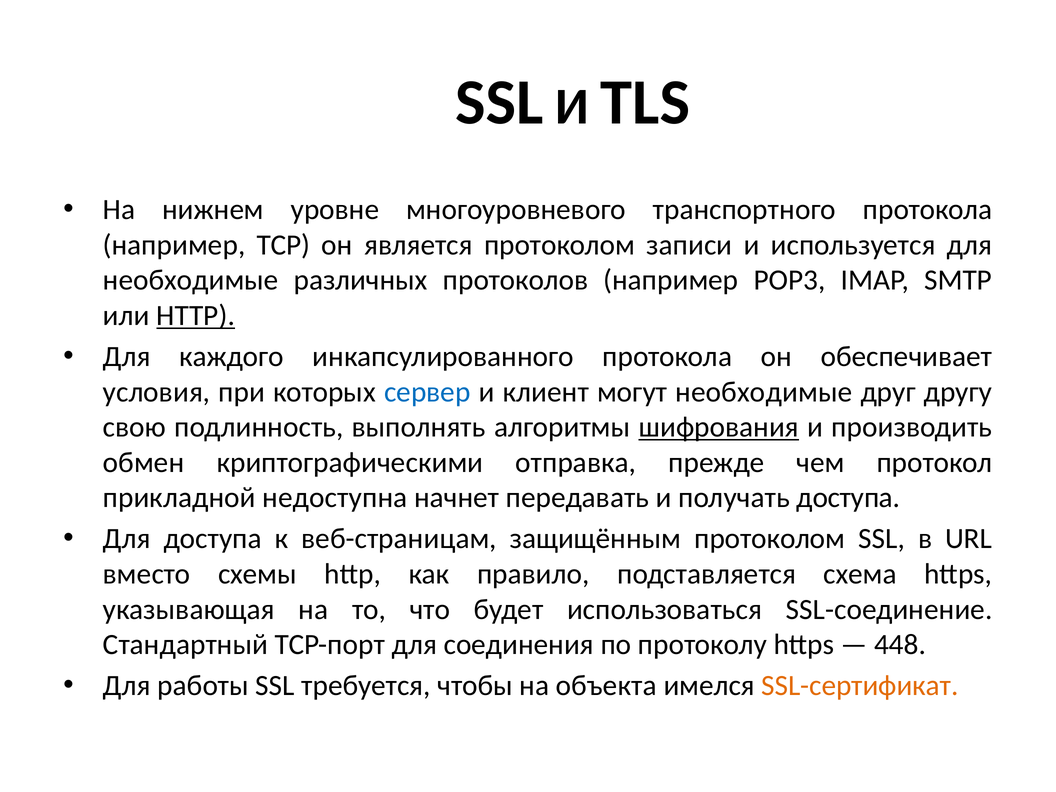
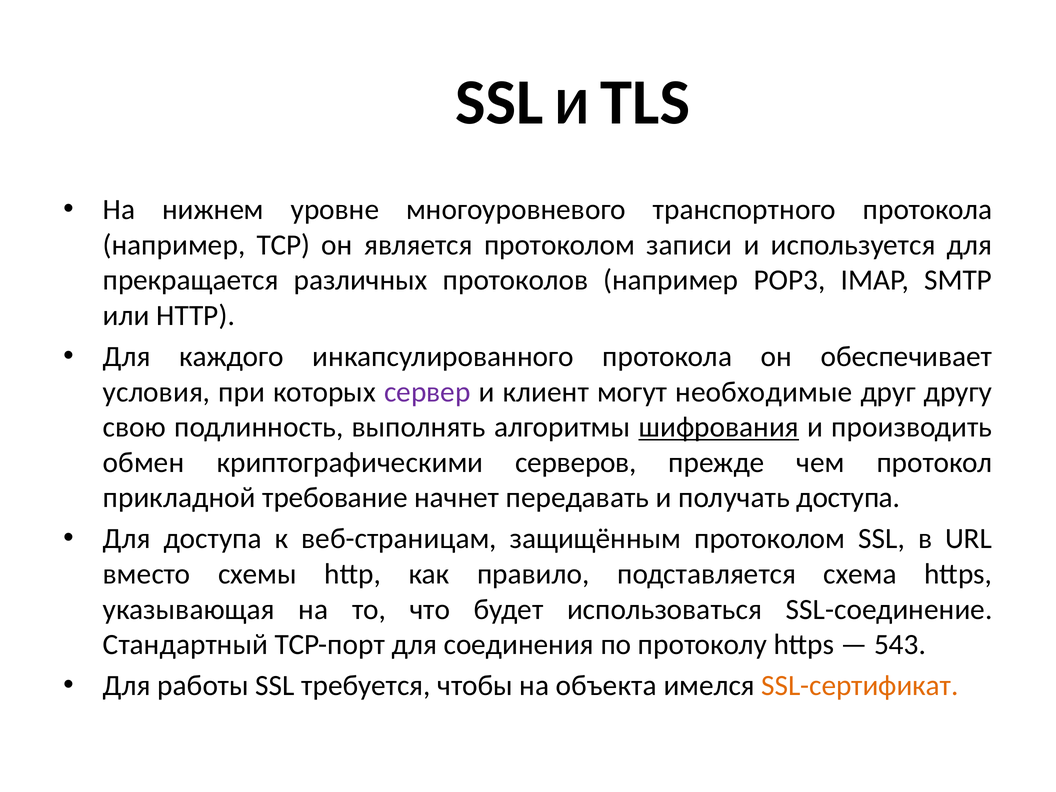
необходимые: необходимые -> прекращается (191, 280)
HTTP underline: present -> none (196, 316)
сервер colour: blue -> purple (427, 392)
отправка: отправка -> серверов (576, 462)
недоступна: недоступна -> требование (335, 498)
448: 448 -> 543 (900, 645)
